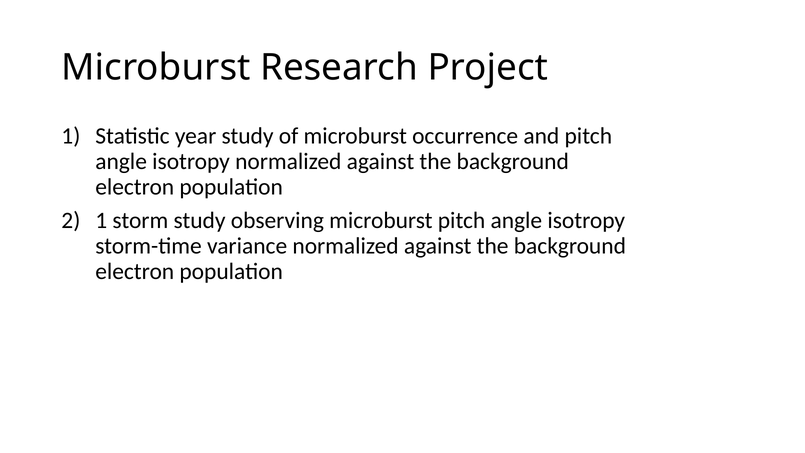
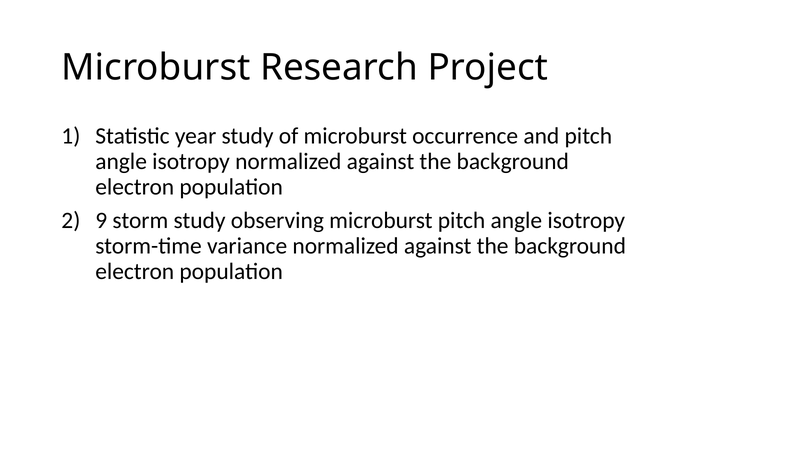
1: 1 -> 9 (101, 221)
